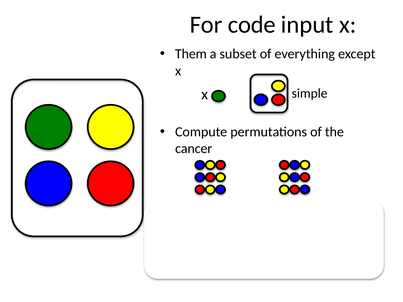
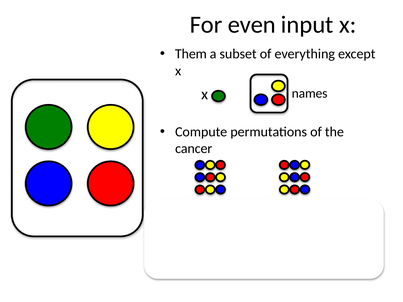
code: code -> even (252, 25)
simple: simple -> names (310, 93)
